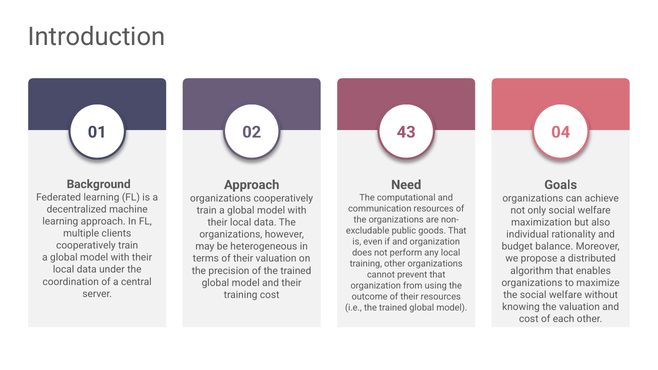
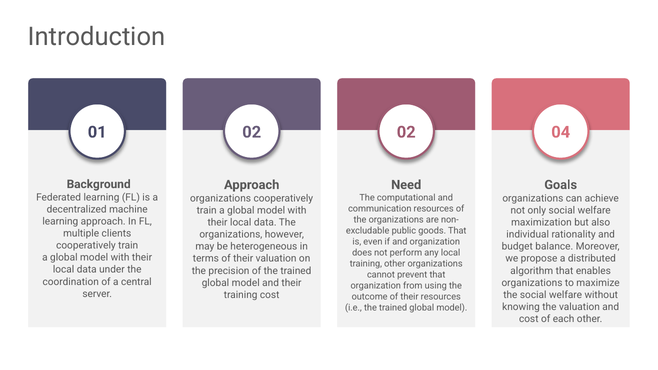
02 43: 43 -> 02 (406, 132)
